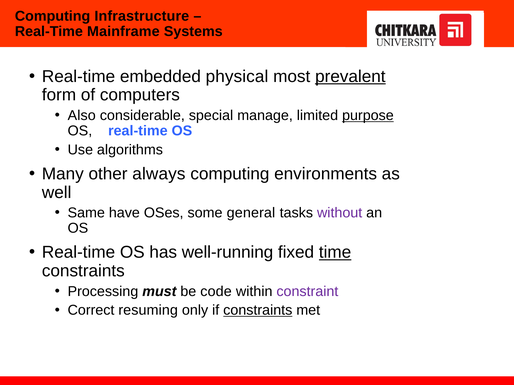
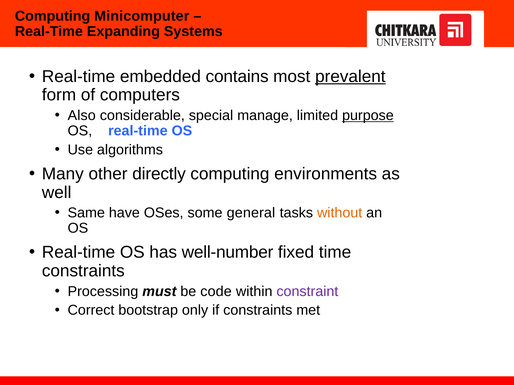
Infrastructure: Infrastructure -> Minicomputer (142, 16)
Mainframe: Mainframe -> Expanding (123, 31)
physical: physical -> contains (237, 77)
always: always -> directly (159, 174)
without colour: purple -> orange (340, 213)
well-running: well-running -> well-number (228, 253)
time underline: present -> none (335, 253)
resuming: resuming -> bootstrap (148, 311)
constraints underline: present -> none (258, 311)
